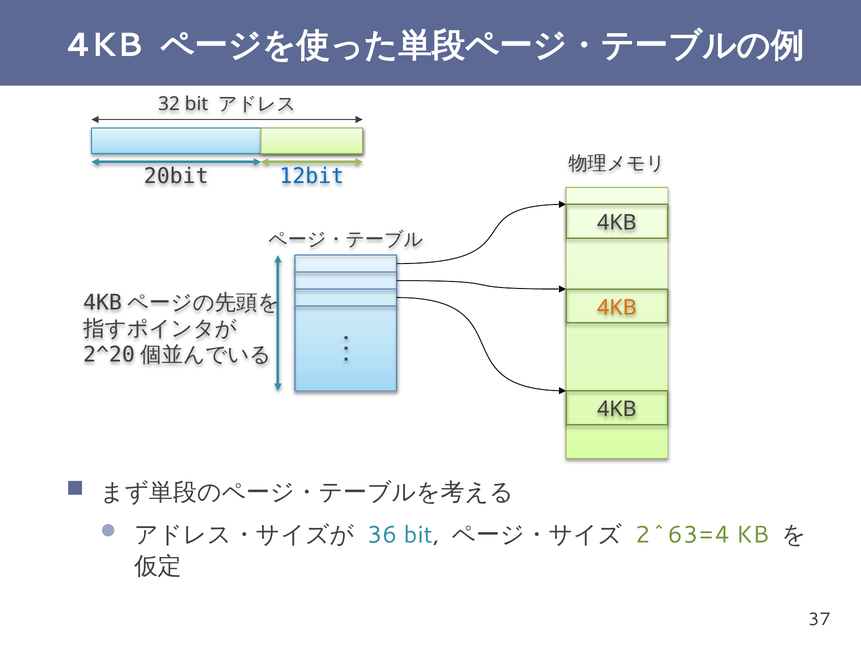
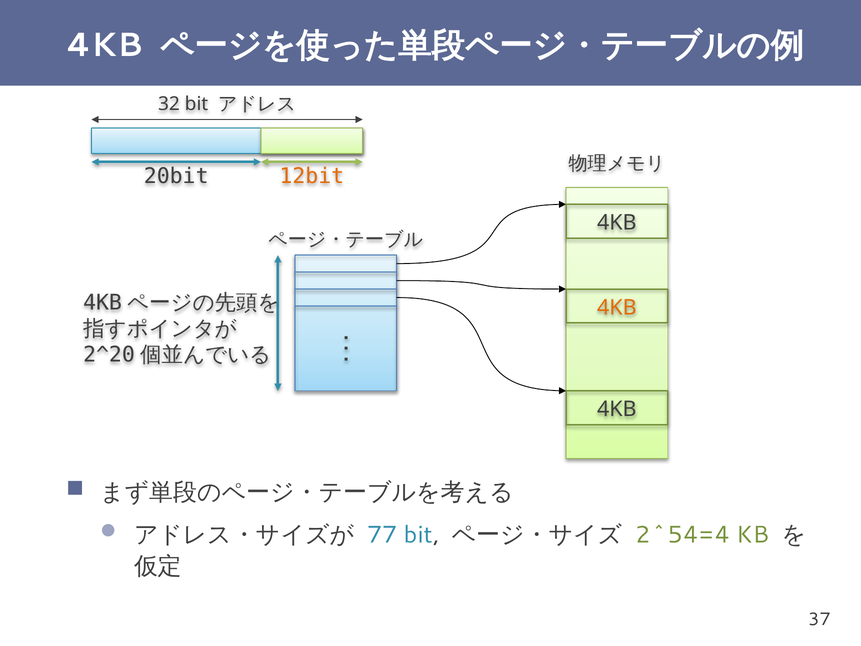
12bit colour: blue -> orange (312, 176)
36: 36 -> 77 (382, 535)
2^63=4: 2^63=4 -> 2^54=4 (683, 535)
